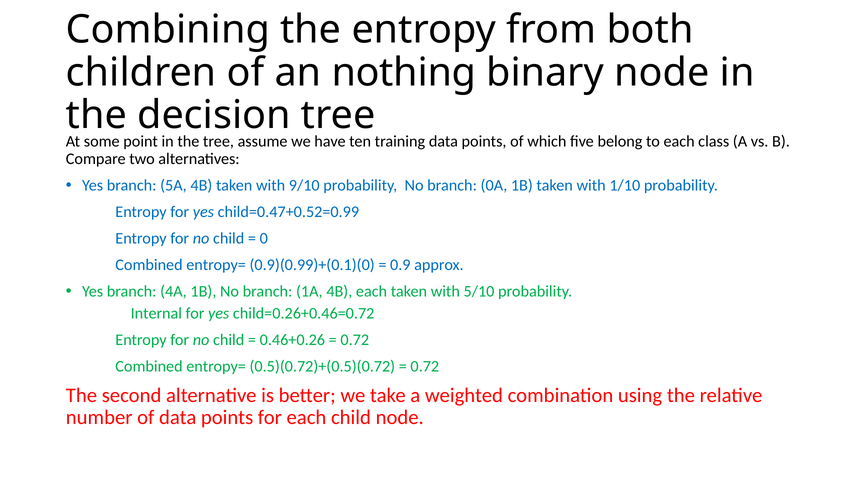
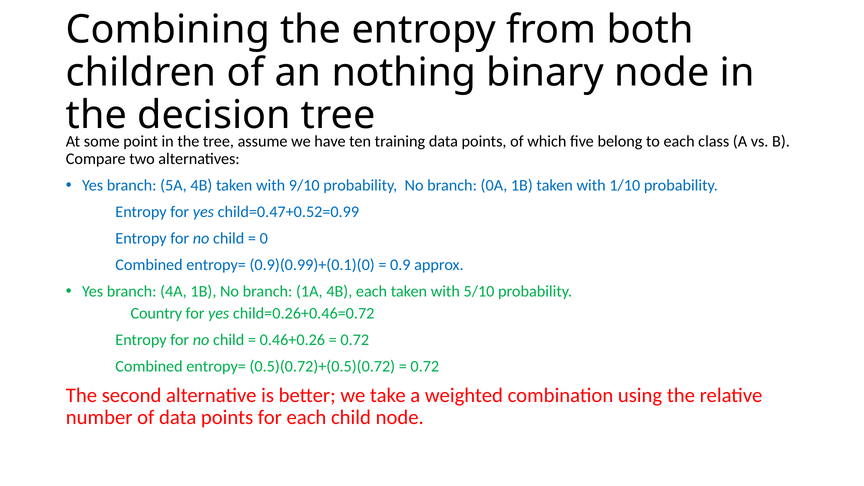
Internal: Internal -> Country (156, 313)
